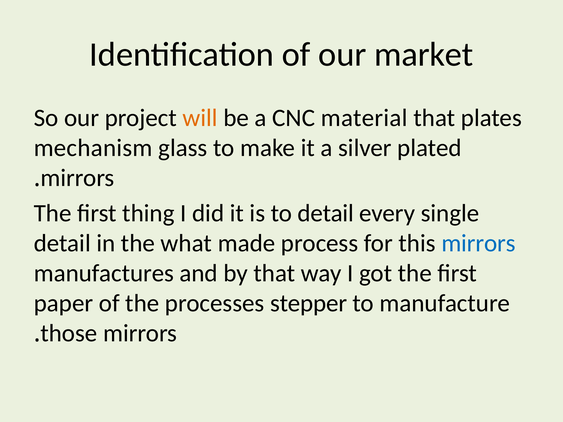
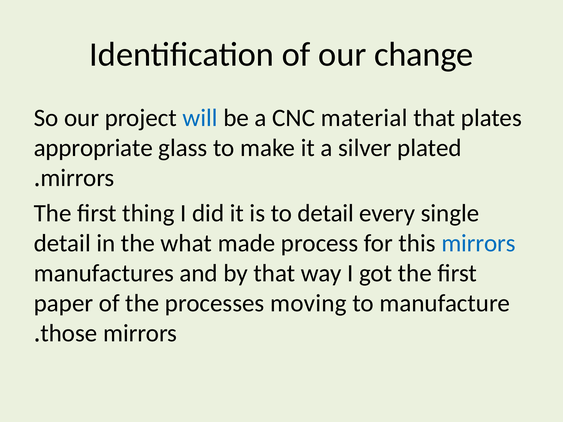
market: market -> change (424, 55)
will colour: orange -> blue (200, 118)
mechanism: mechanism -> appropriate (93, 148)
stepper: stepper -> moving (308, 303)
